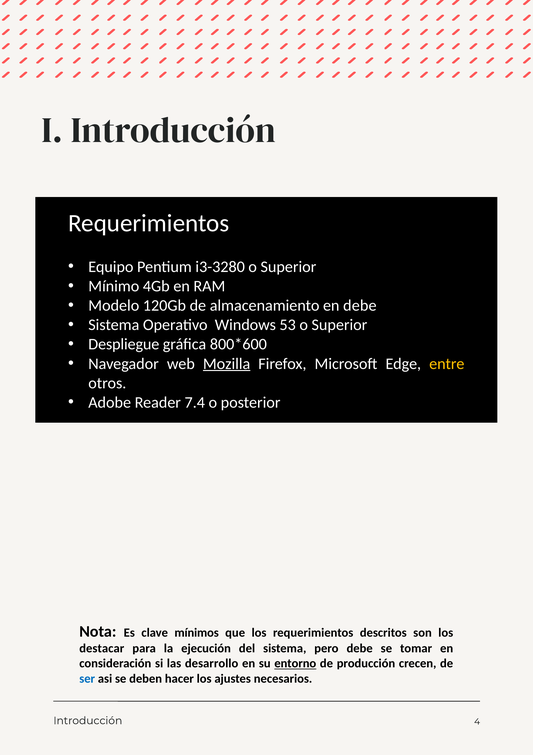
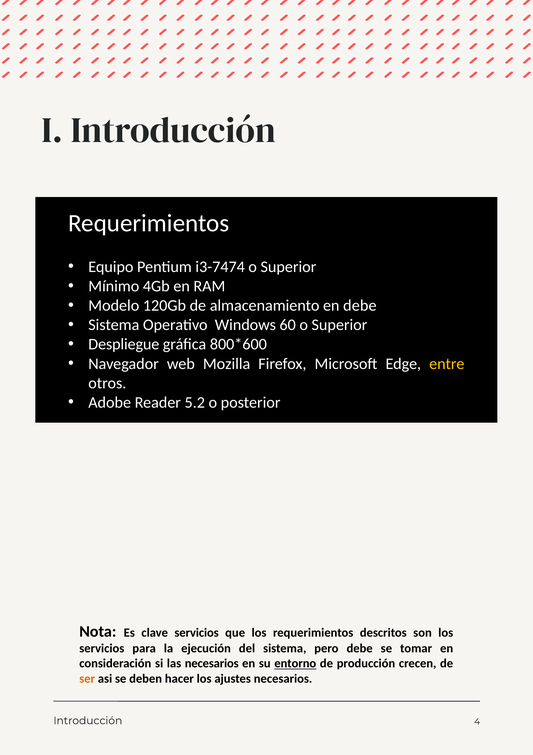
i3-3280: i3-3280 -> i3-7474 (220, 267)
53: 53 -> 60 (288, 325)
Mozilla underline: present -> none (227, 363)
7.4: 7.4 -> 5.2 (195, 402)
clave mínimos: mínimos -> servicios (197, 632)
destacar: destacar -> servicios (102, 648)
las desarrollo: desarrollo -> necesarios (212, 663)
ser colour: blue -> orange (87, 678)
